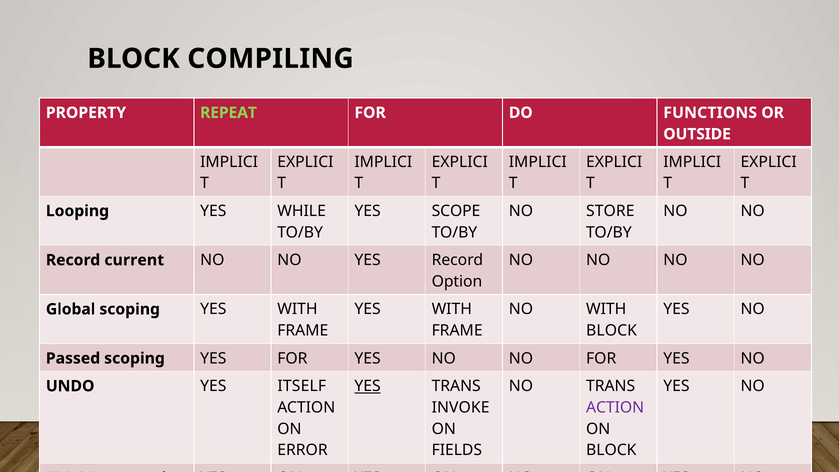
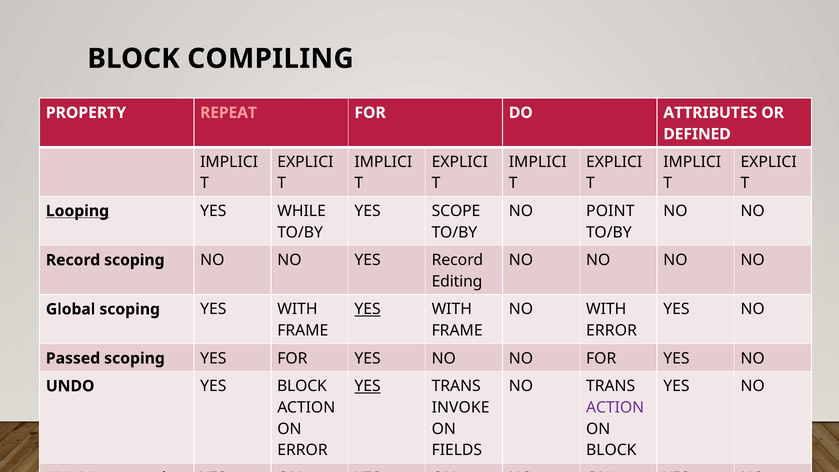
REPEAT colour: light green -> pink (229, 113)
FUNCTIONS: FUNCTIONS -> ATTRIBUTES (710, 113)
OUTSIDE: OUTSIDE -> DEFINED (697, 134)
STORE: STORE -> POINT (610, 211)
Looping underline: none -> present (77, 211)
Record current: current -> scoping (134, 260)
Option: Option -> Editing (457, 281)
YES underline: none -> present (368, 309)
BLOCK: BLOCK -> ERROR (612, 331)
YES ITSELF: ITSELF -> BLOCK (302, 386)
